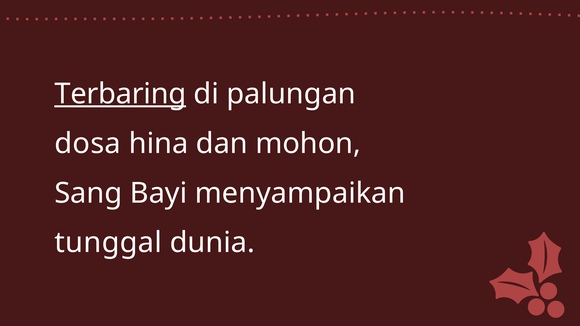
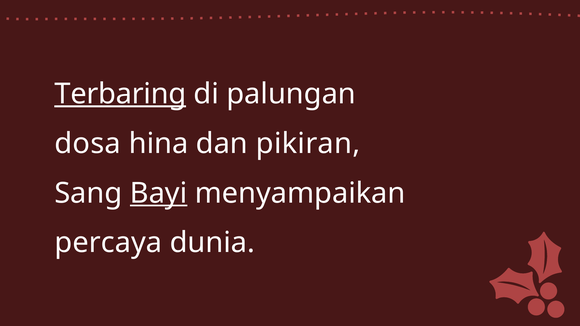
mohon: mohon -> pikiran (308, 144)
Bayi underline: none -> present (159, 193)
tunggal: tunggal -> percaya (108, 243)
